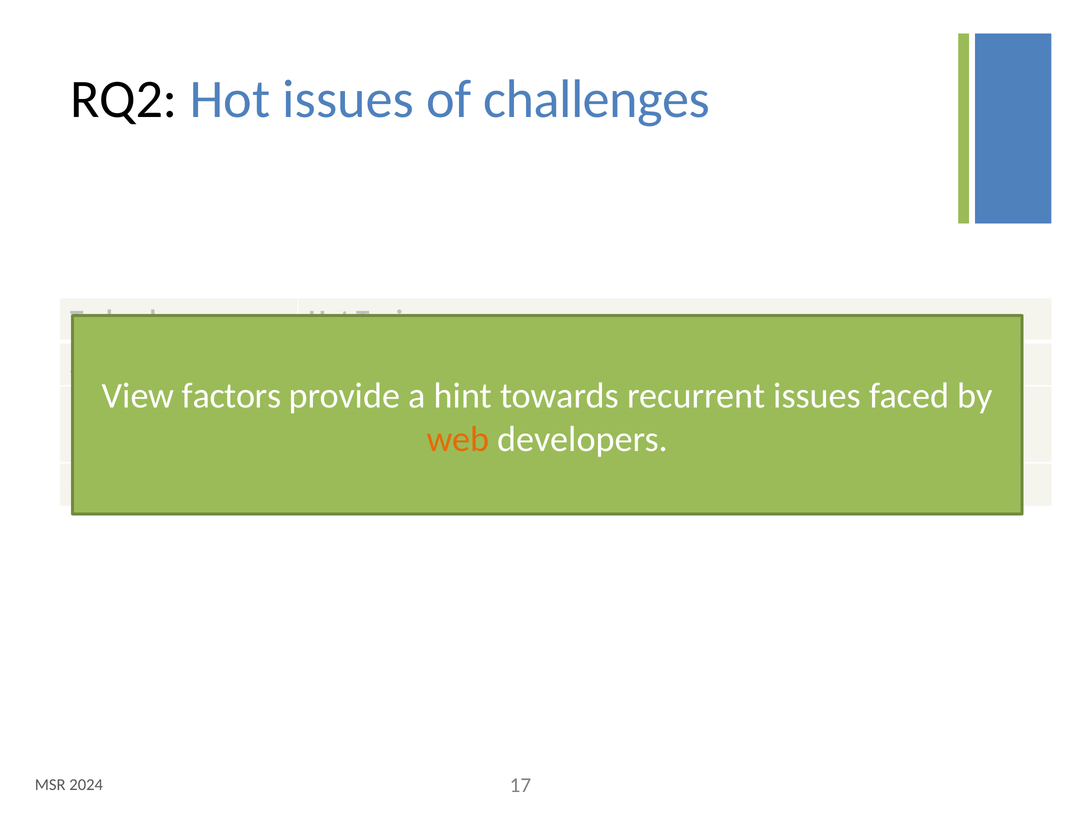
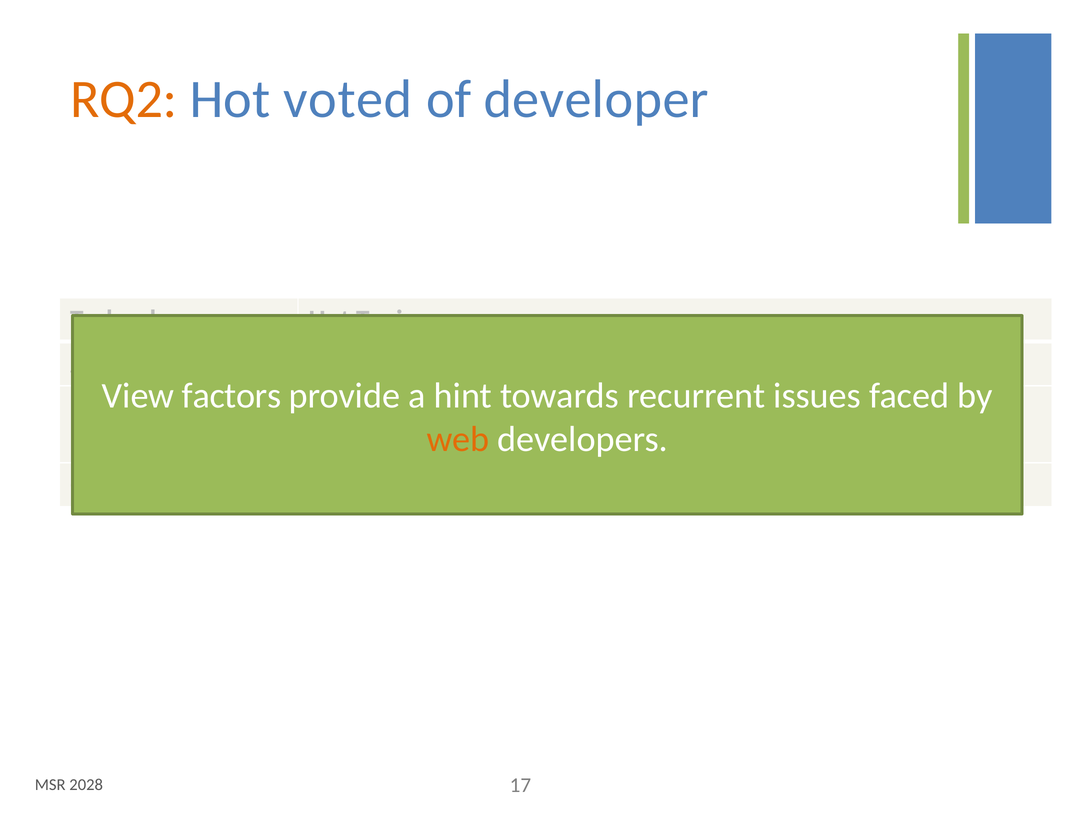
RQ2 colour: black -> orange (124, 99)
Hot issues: issues -> voted (348, 99)
challenges: challenges -> developer (596, 99)
2024: 2024 -> 2028 (86, 785)
